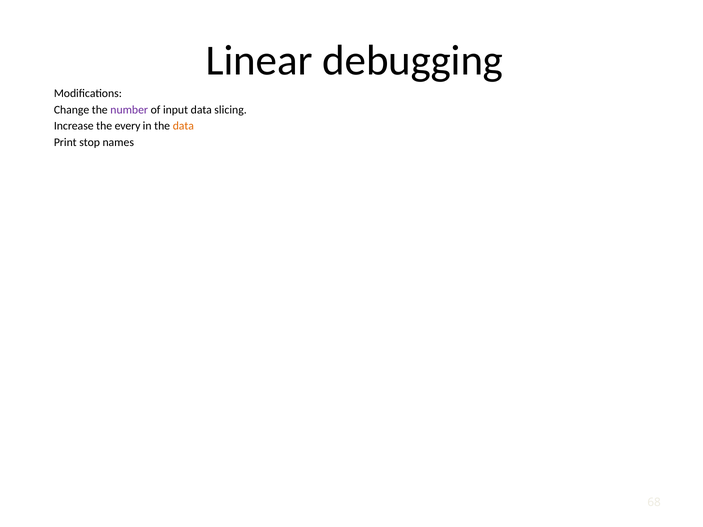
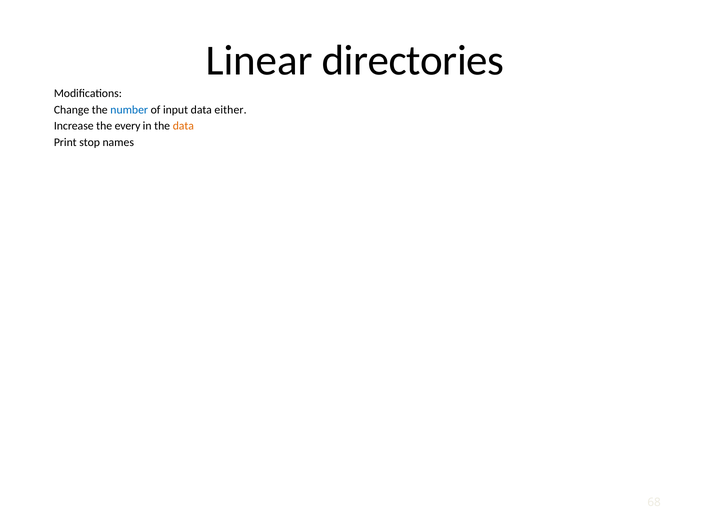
debugging: debugging -> directories (413, 60)
number colour: purple -> blue (129, 110)
slicing: slicing -> either (231, 110)
